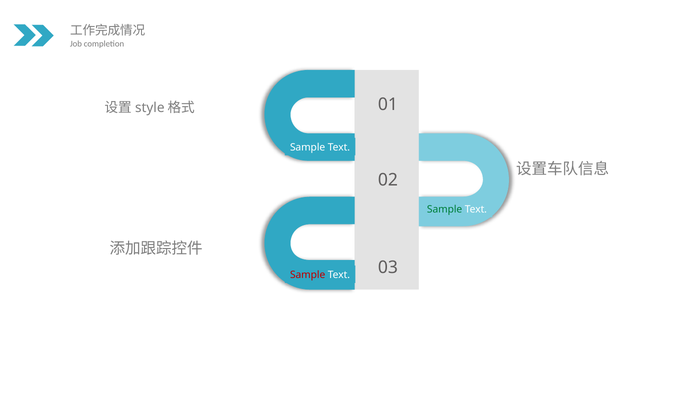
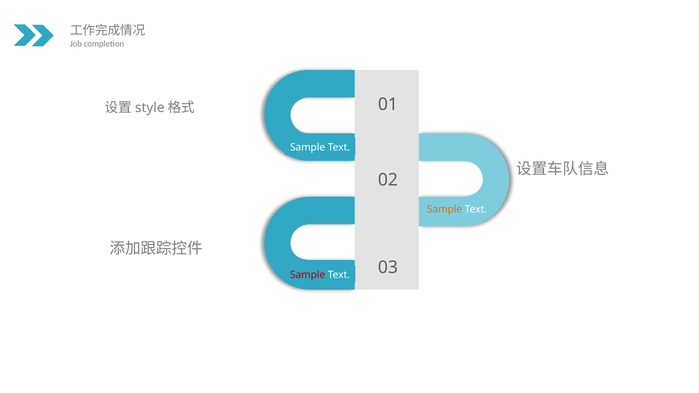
Sample colour: green -> orange (445, 209)
